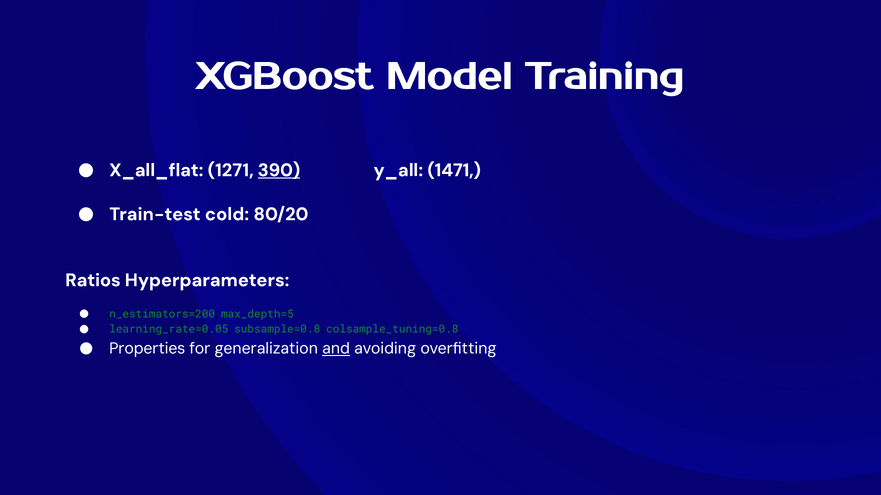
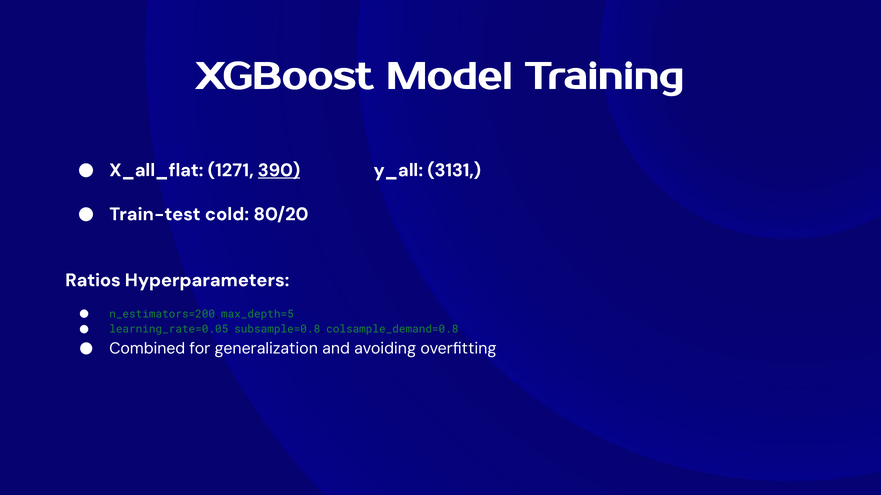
1471: 1471 -> 3131 (454, 170)
colsample_tuning=0.8: colsample_tuning=0.8 -> colsample_demand=0.8 (392, 330)
Properties: Properties -> Combined (147, 349)
and underline: present -> none (336, 349)
